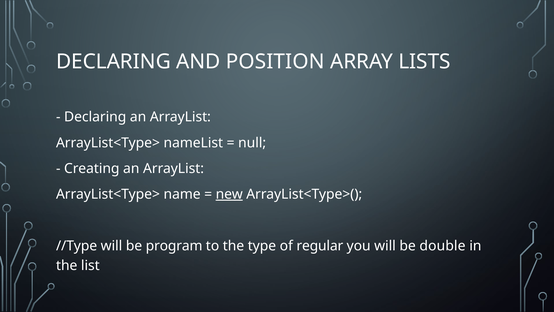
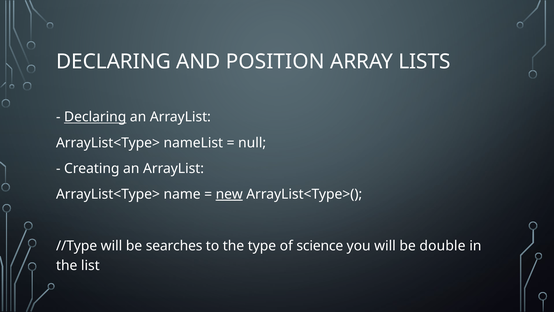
Declaring underline: none -> present (95, 117)
program: program -> searches (174, 245)
regular: regular -> science (320, 245)
